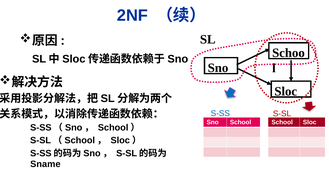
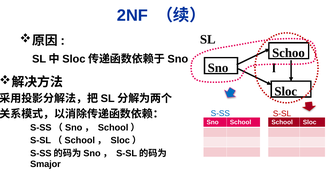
Sname: Sname -> Smajor (45, 164)
